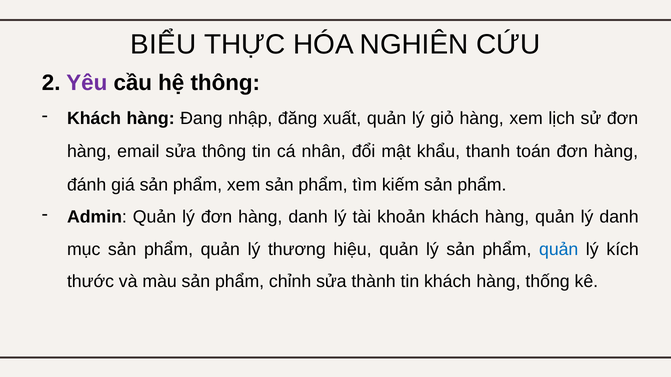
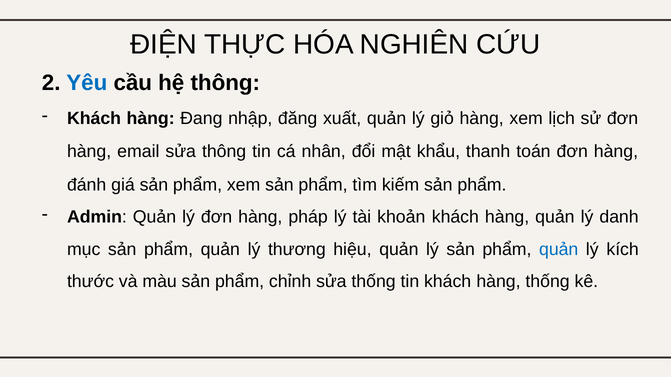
BIỂU: BIỂU -> ĐIỆN (164, 44)
Yêu colour: purple -> blue (87, 83)
hàng danh: danh -> pháp (308, 217)
sửa thành: thành -> thống (374, 282)
